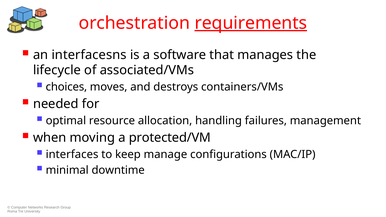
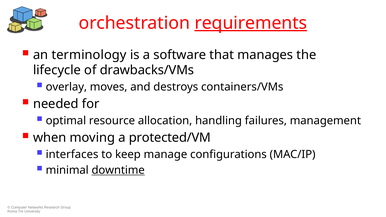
interfacesns: interfacesns -> terminology (89, 55)
associated/VMs: associated/VMs -> drawbacks/VMs (147, 70)
choices: choices -> overlay (66, 87)
downtime underline: none -> present (118, 170)
